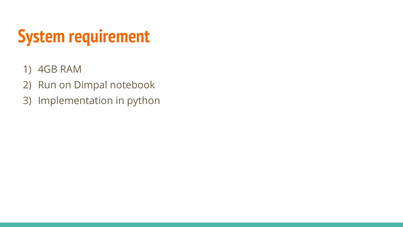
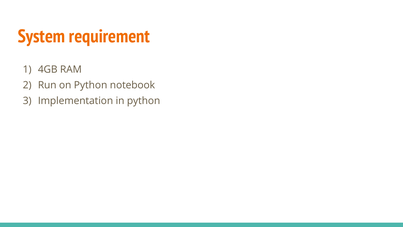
on Dimpal: Dimpal -> Python (91, 85)
